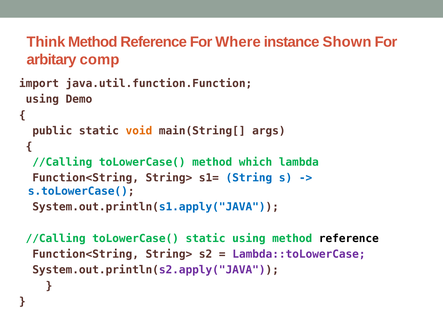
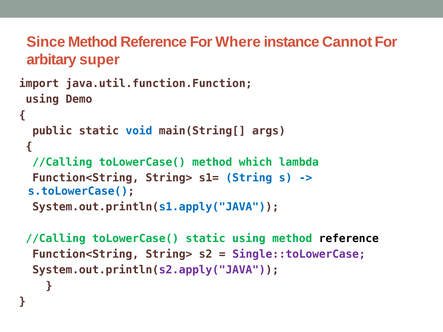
Think: Think -> Since (46, 42)
Shown: Shown -> Cannot (347, 42)
comp: comp -> super (100, 60)
void colour: orange -> blue (139, 131)
Lambda::toLowerCase: Lambda::toLowerCase -> Single::toLowerCase (299, 254)
